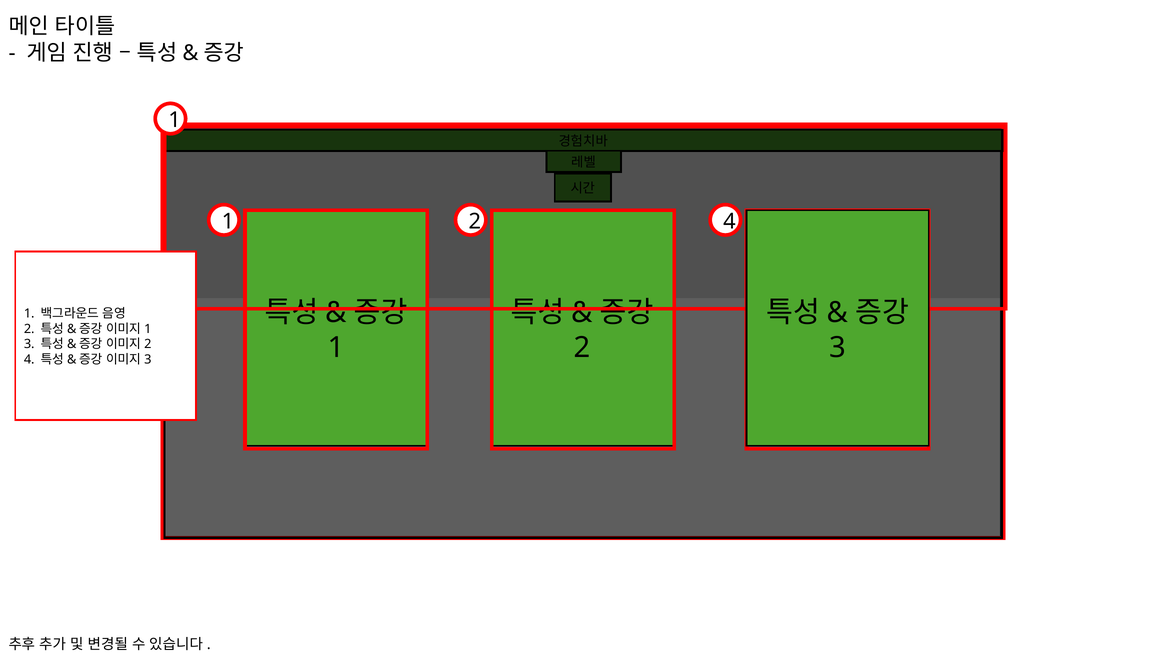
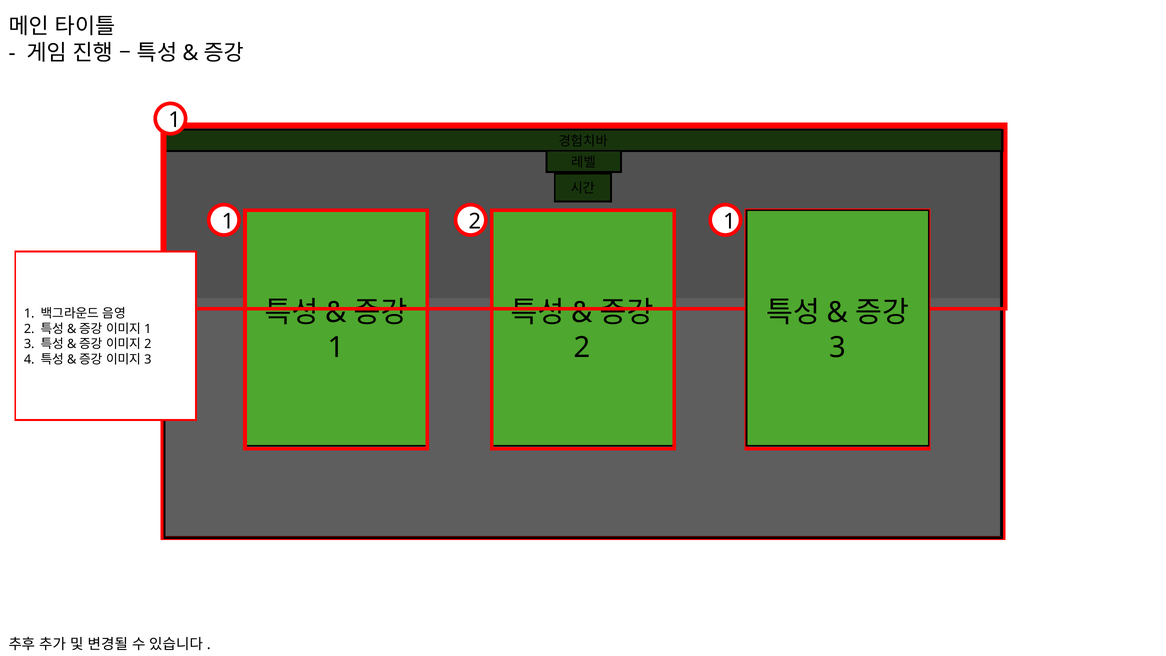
1 2 4: 4 -> 1 (729, 221)
